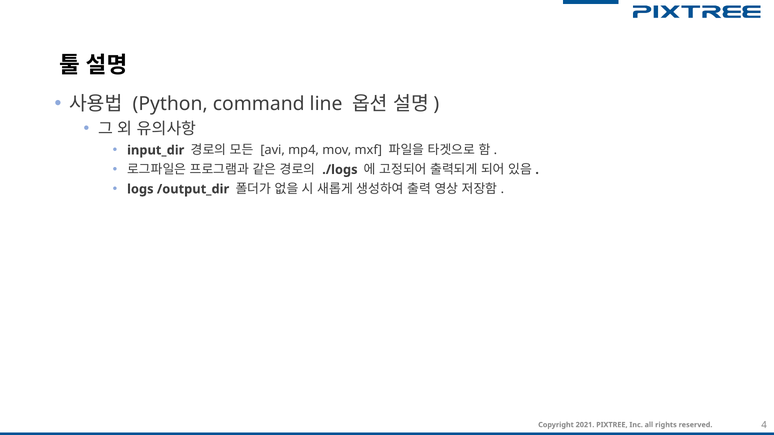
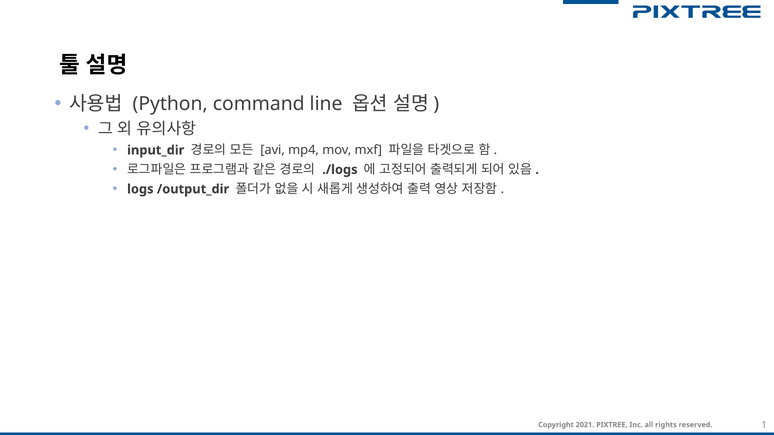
4: 4 -> 1 (764, 425)
